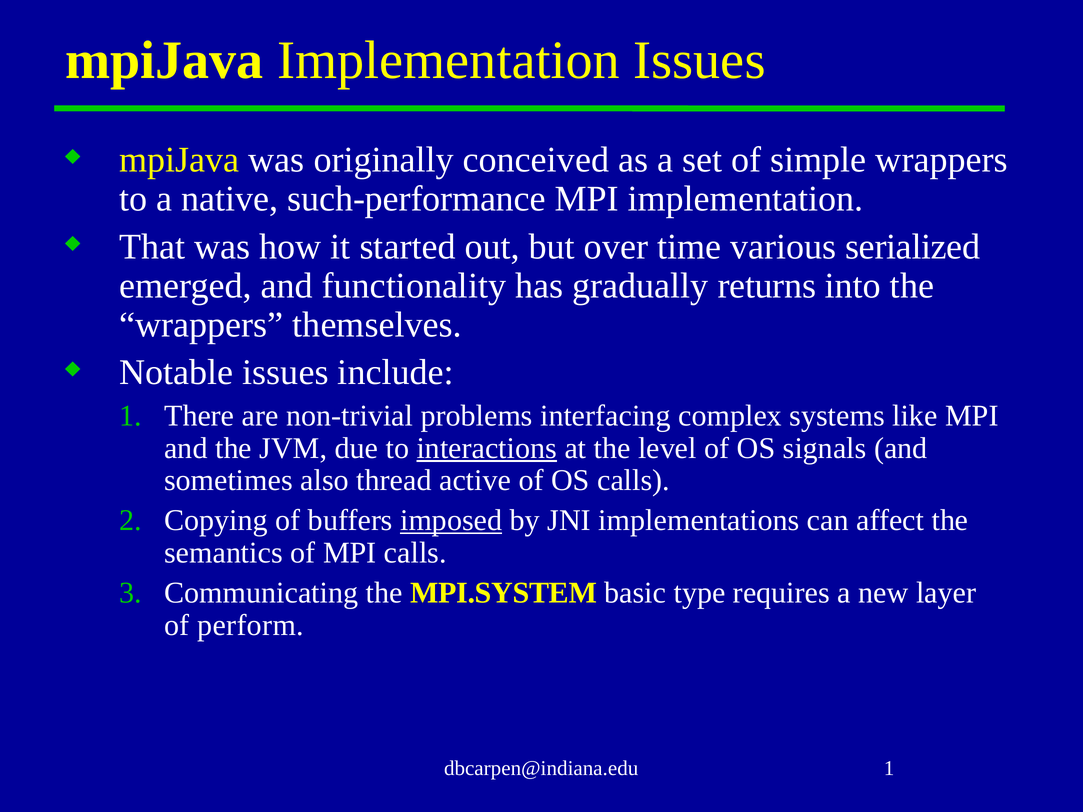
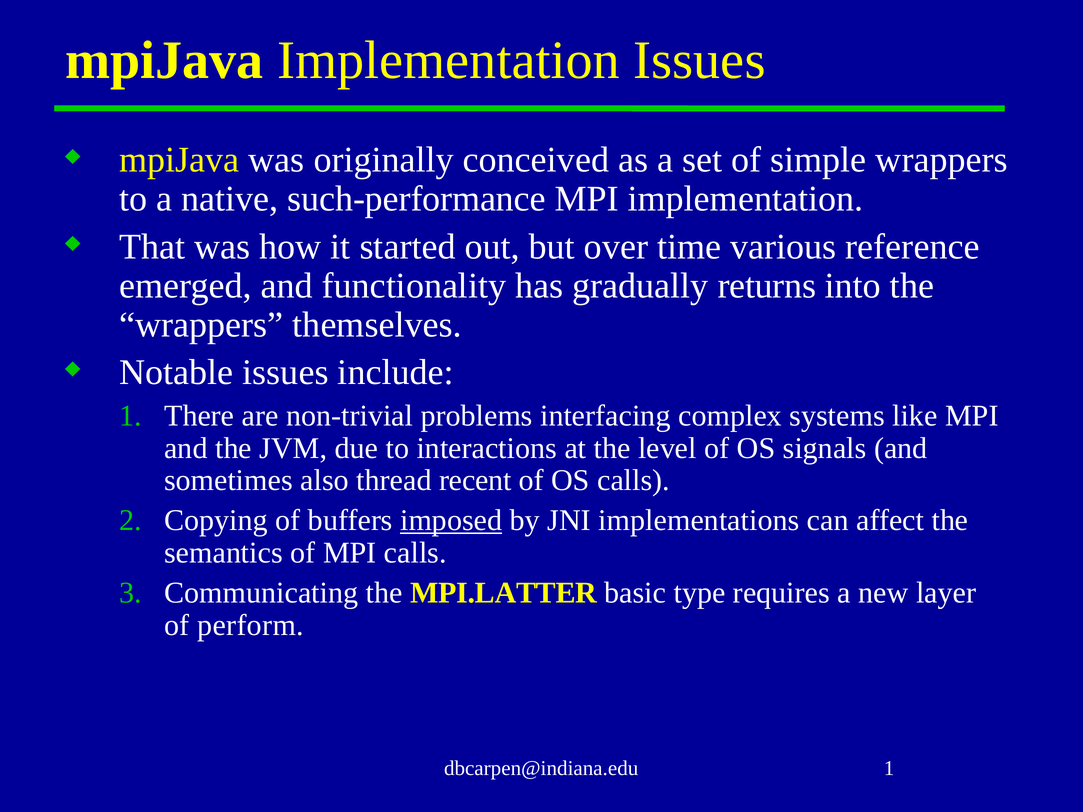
serialized: serialized -> reference (912, 247)
interactions underline: present -> none (487, 448)
active: active -> recent (475, 481)
MPI.SYSTEM: MPI.SYSTEM -> MPI.LATTER (504, 593)
